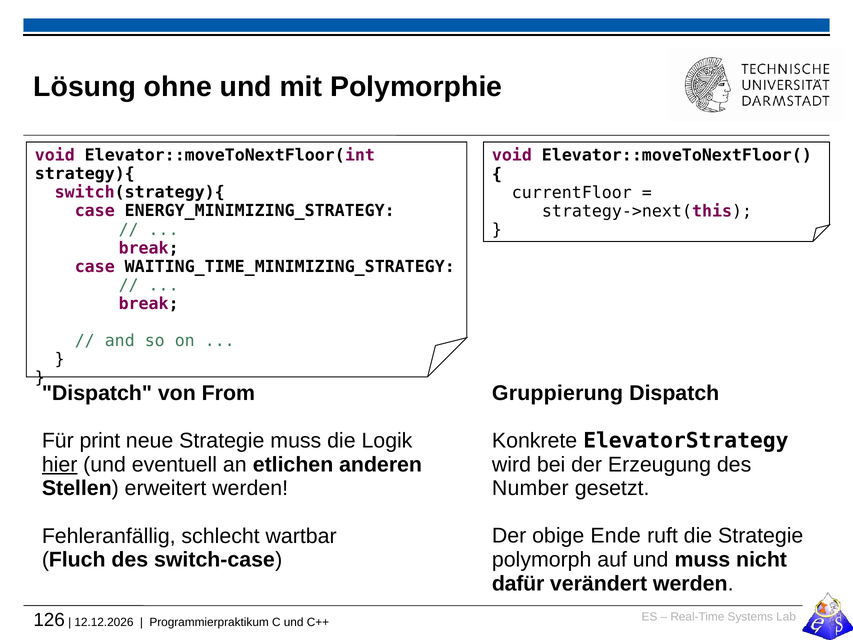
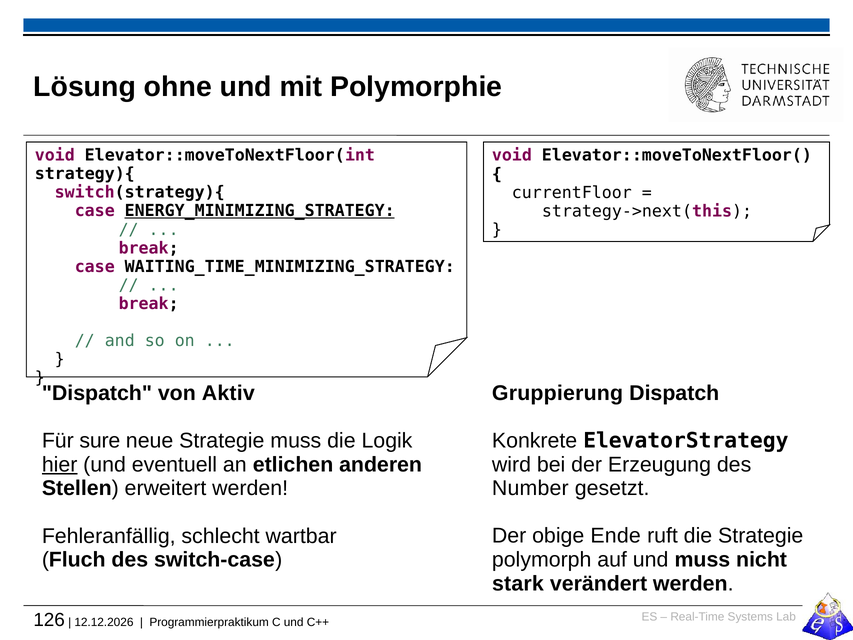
ENERGY_MINIMIZING_STRATEGY underline: none -> present (260, 211)
From: From -> Aktiv (228, 393)
print: print -> sure (100, 441)
dafür: dafür -> stark (518, 583)
